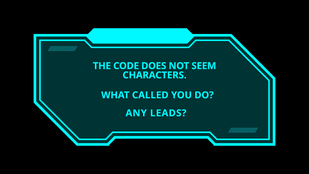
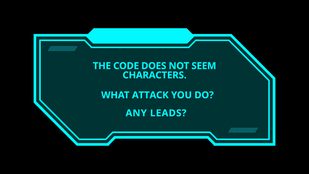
CALLED: CALLED -> ATTACK (150, 95)
